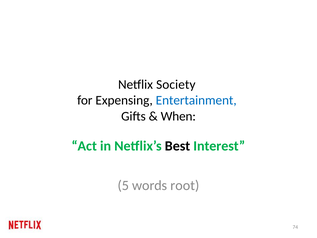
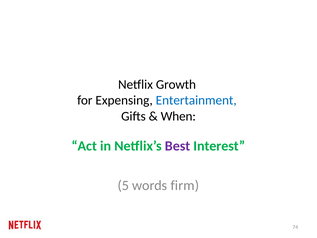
Society: Society -> Growth (176, 84)
Best colour: black -> purple (178, 146)
root: root -> firm (185, 185)
